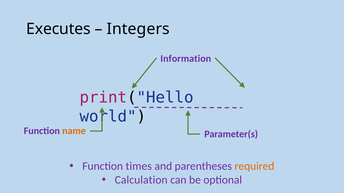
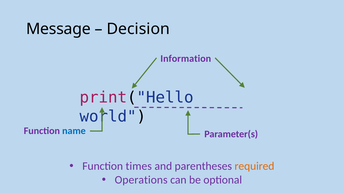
Executes: Executes -> Message (58, 29)
Integers: Integers -> Decision (138, 29)
name colour: orange -> blue (74, 131)
Calculation: Calculation -> Operations (141, 180)
